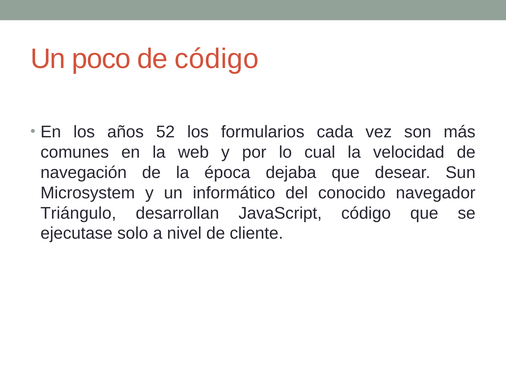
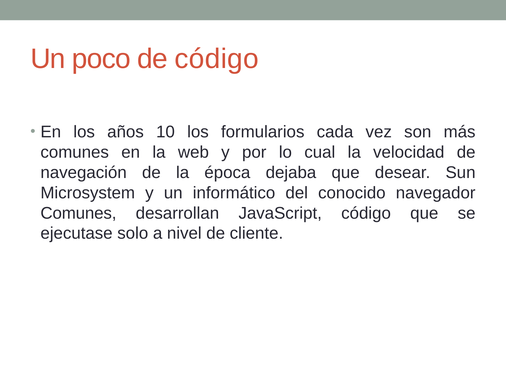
52: 52 -> 10 (165, 132)
Triángulo: Triángulo -> Comunes (78, 213)
